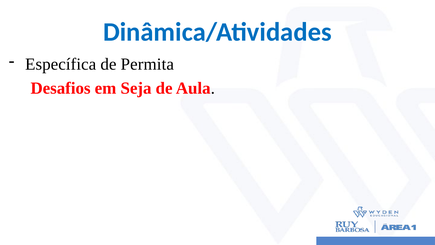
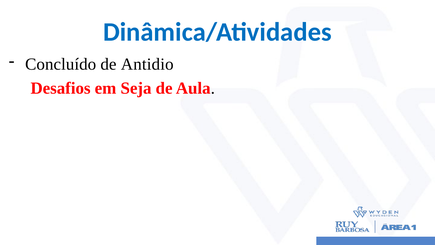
Específica: Específica -> Concluído (61, 64)
Permita: Permita -> Antidio (147, 64)
